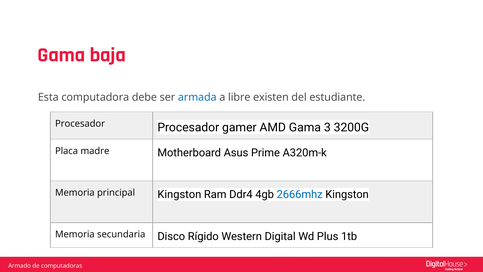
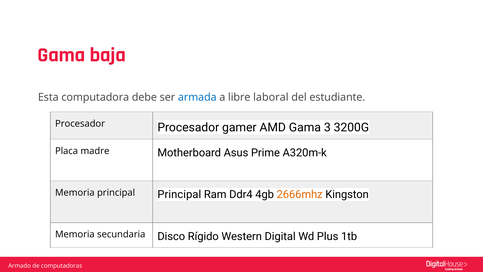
existen: existen -> laboral (271, 97)
principal Kingston: Kingston -> Principal (179, 194)
2666mhz colour: blue -> orange (300, 194)
